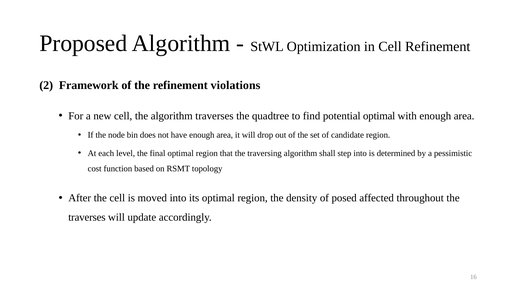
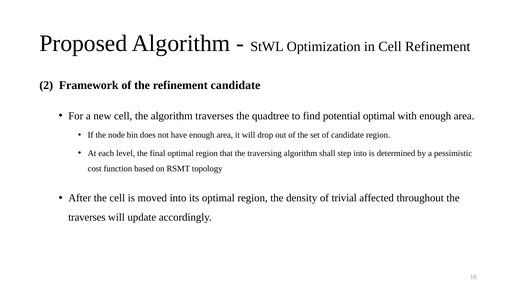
refinement violations: violations -> candidate (236, 86)
posed: posed -> trivial (344, 198)
